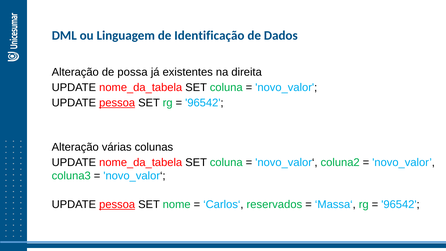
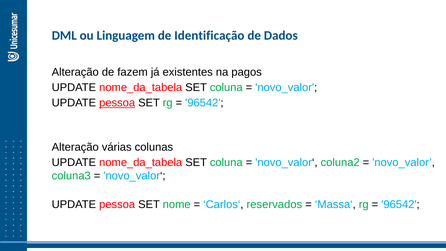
possa: possa -> fazem (133, 72)
direita: direita -> pagos (247, 72)
pessoa underline: present -> none (117, 204)
